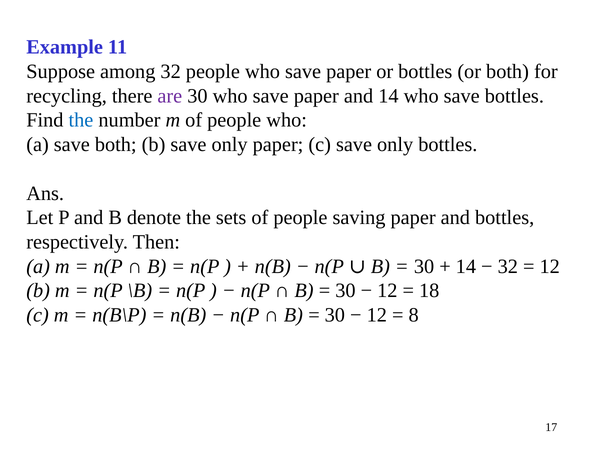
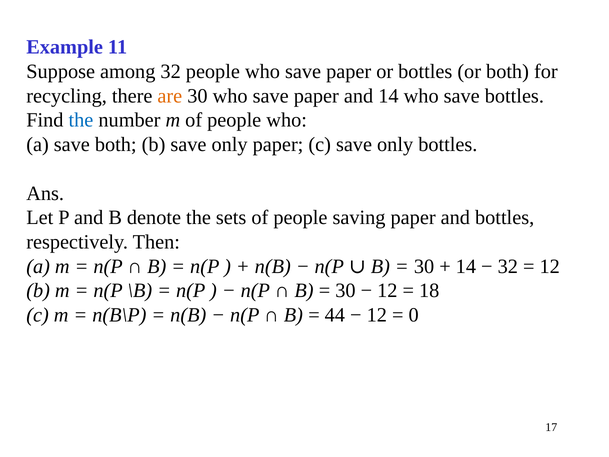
are colour: purple -> orange (170, 96)
30: 30 -> 44 (335, 315)
8: 8 -> 0 (414, 315)
